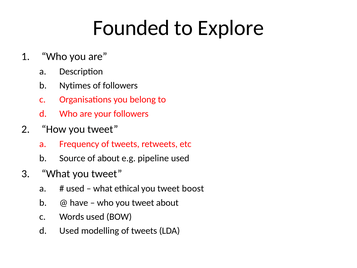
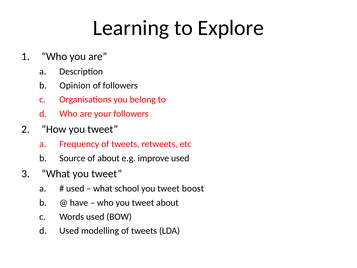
Founded: Founded -> Learning (131, 28)
Nytimes: Nytimes -> Opinion (75, 85)
pipeline: pipeline -> improve (153, 158)
ethical: ethical -> school (127, 188)
